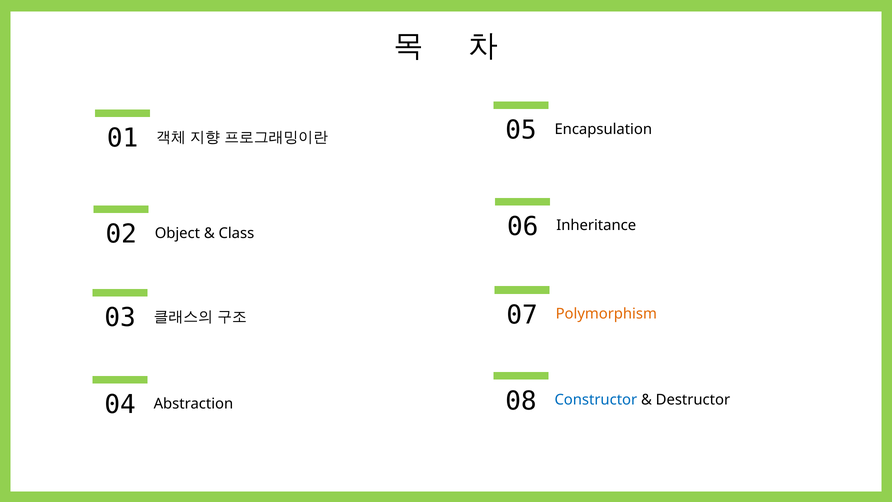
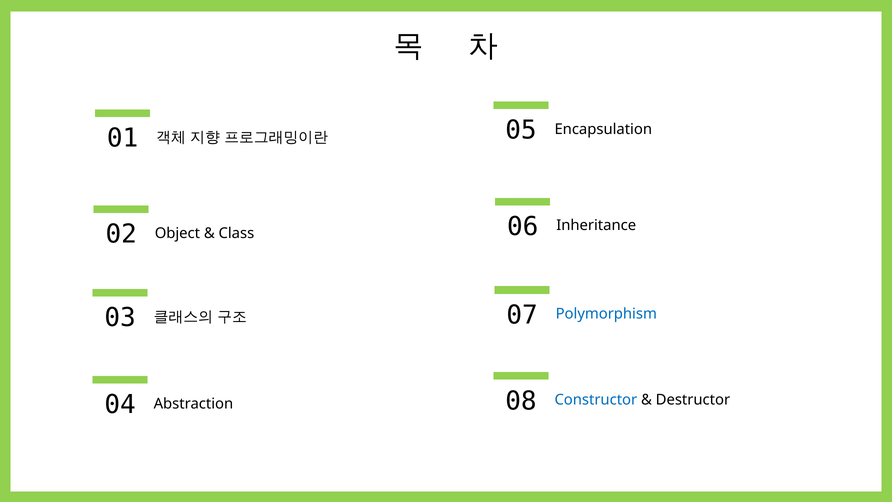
Polymorphism colour: orange -> blue (606, 314)
